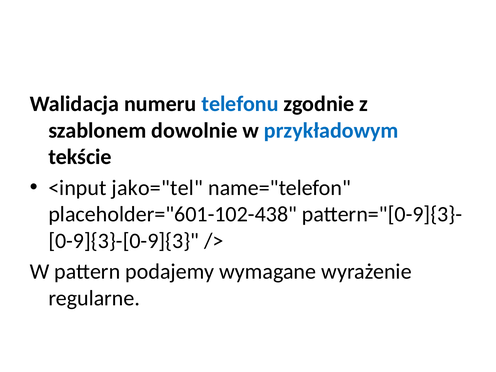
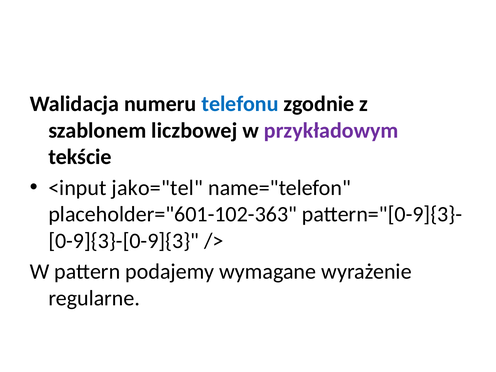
dowolnie: dowolnie -> liczbowej (194, 131)
przykładowym colour: blue -> purple (331, 131)
placeholder="601-102-438: placeholder="601-102-438 -> placeholder="601-102-363 (173, 214)
